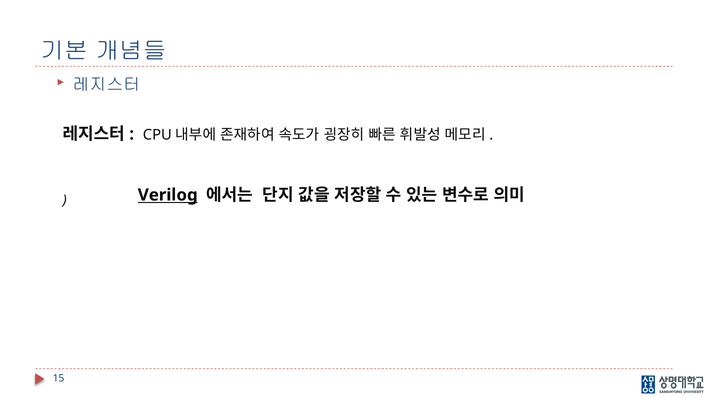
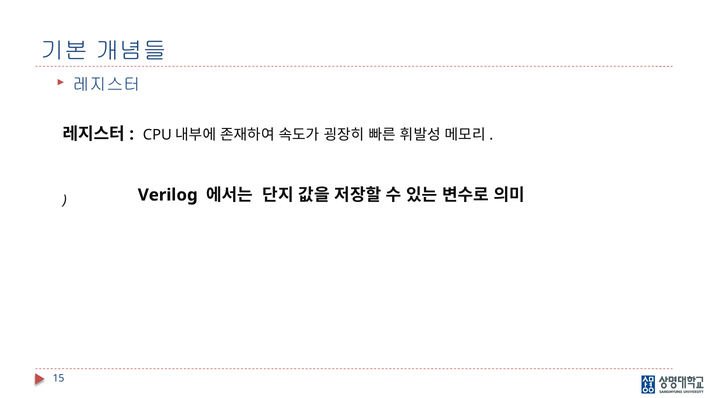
Verilog underline: present -> none (168, 195)
